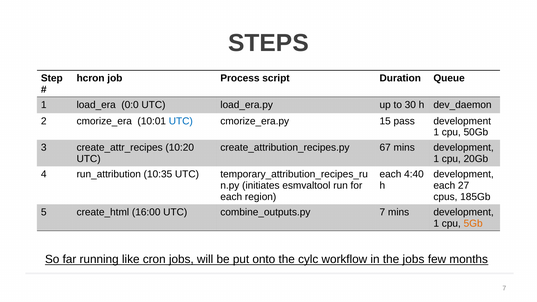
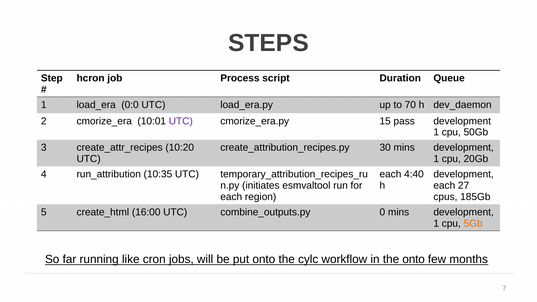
30: 30 -> 70 (410, 105)
UTC colour: blue -> purple (181, 121)
67: 67 -> 30 (385, 148)
7: 7 -> 0 (382, 212)
the jobs: jobs -> onto (414, 259)
